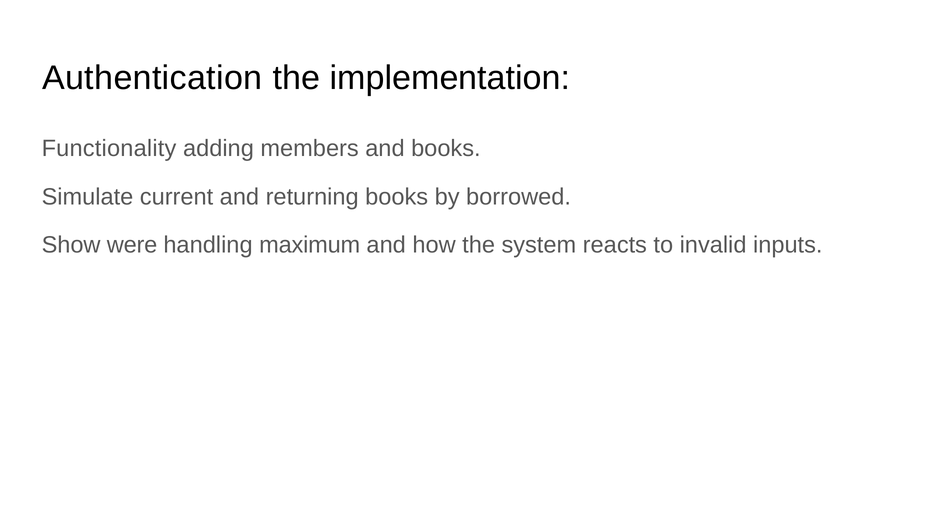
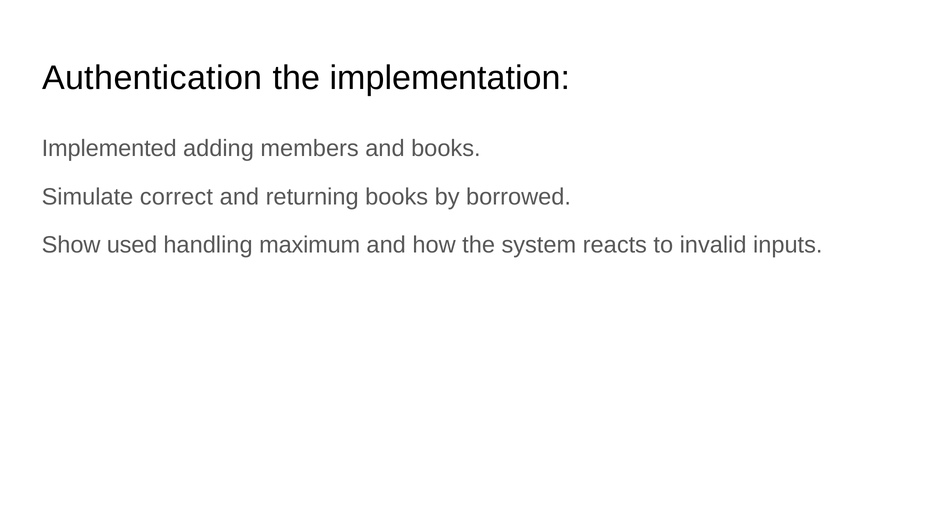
Functionality: Functionality -> Implemented (109, 148)
current: current -> correct (176, 197)
were: were -> used (132, 245)
